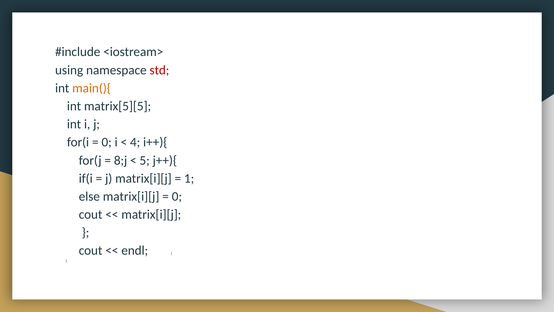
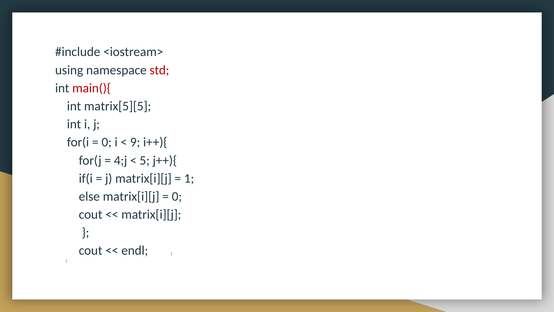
main(){ colour: orange -> red (92, 88)
4: 4 -> 9 (135, 142)
8;j: 8;j -> 4;j (121, 160)
